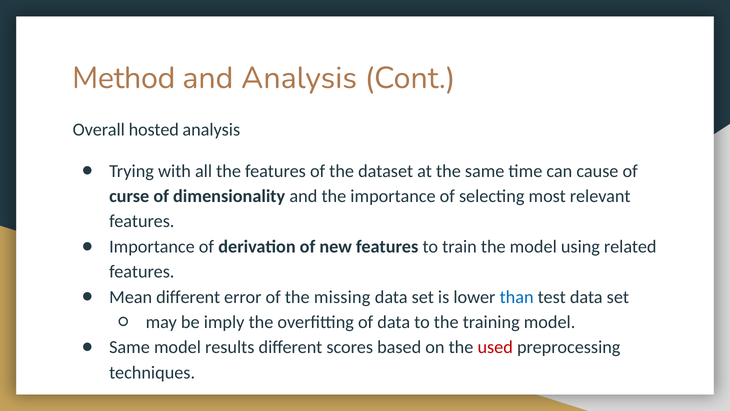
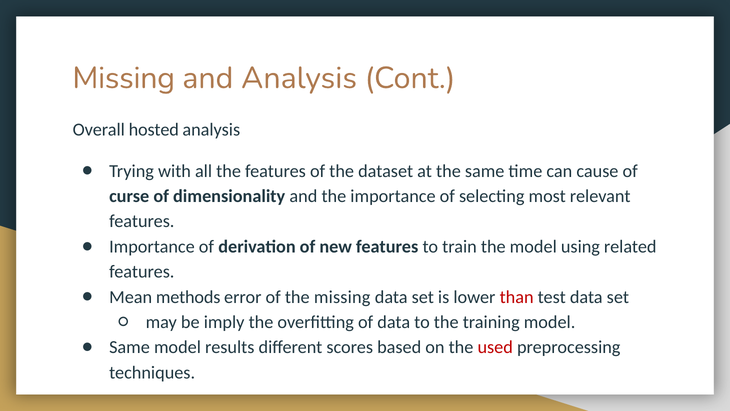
Method: Method -> Missing (124, 78)
Mean different: different -> methods (188, 297)
than colour: blue -> red (517, 297)
